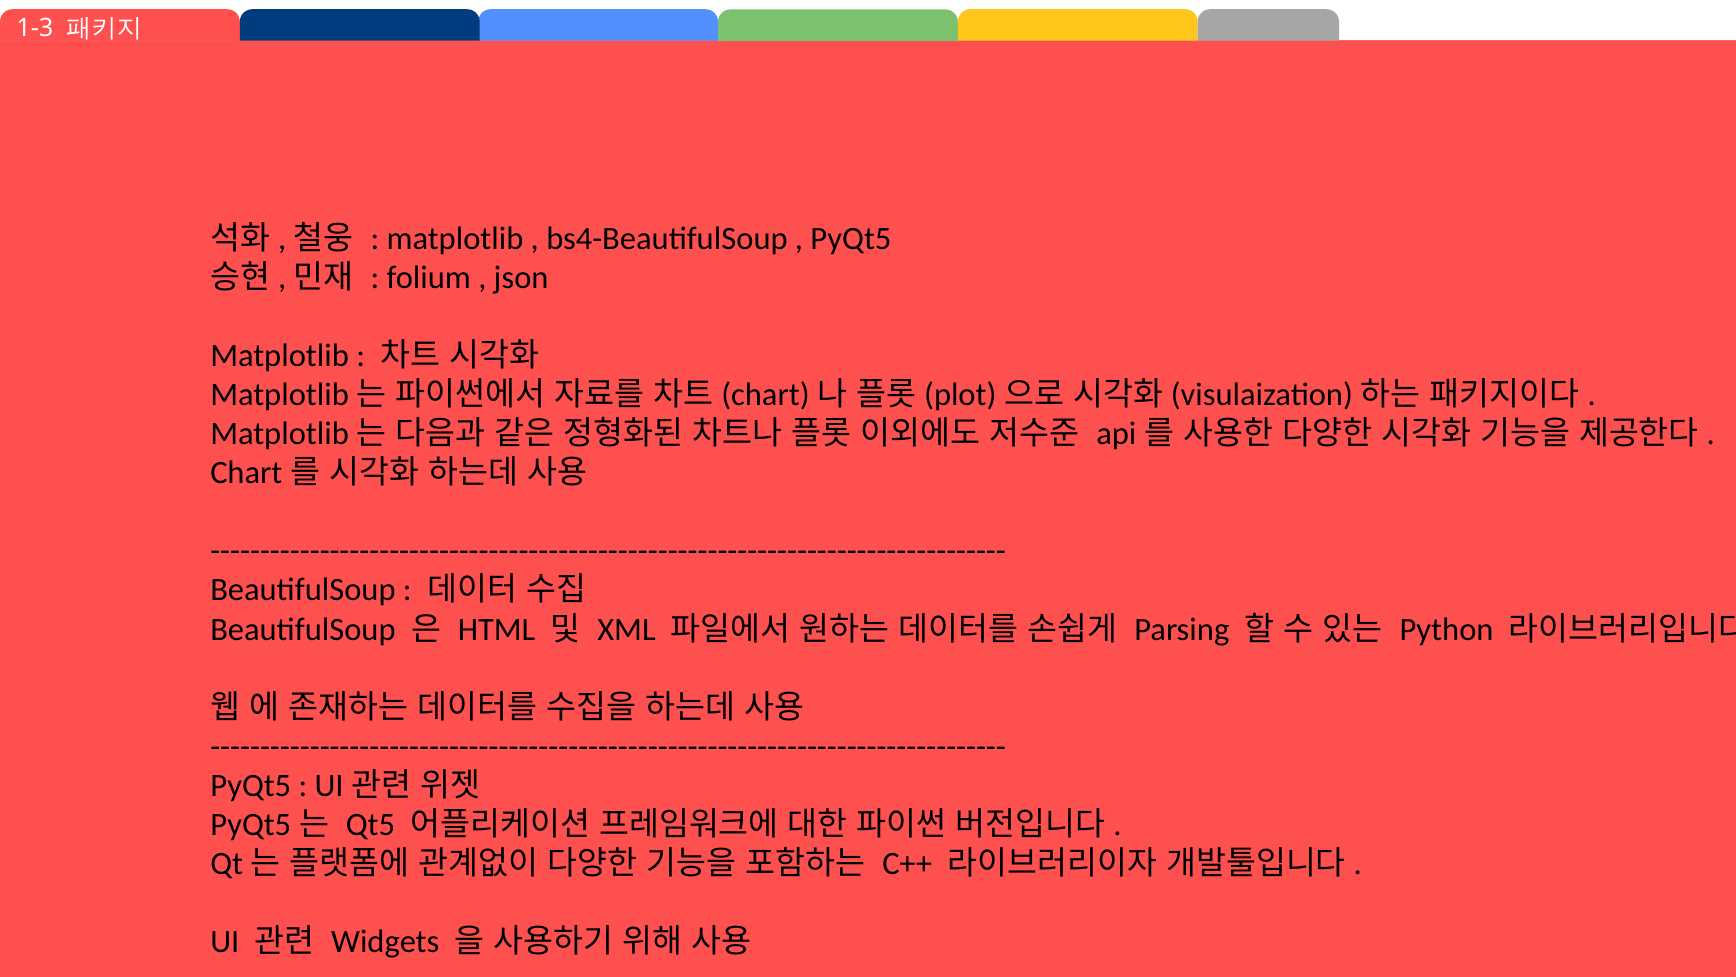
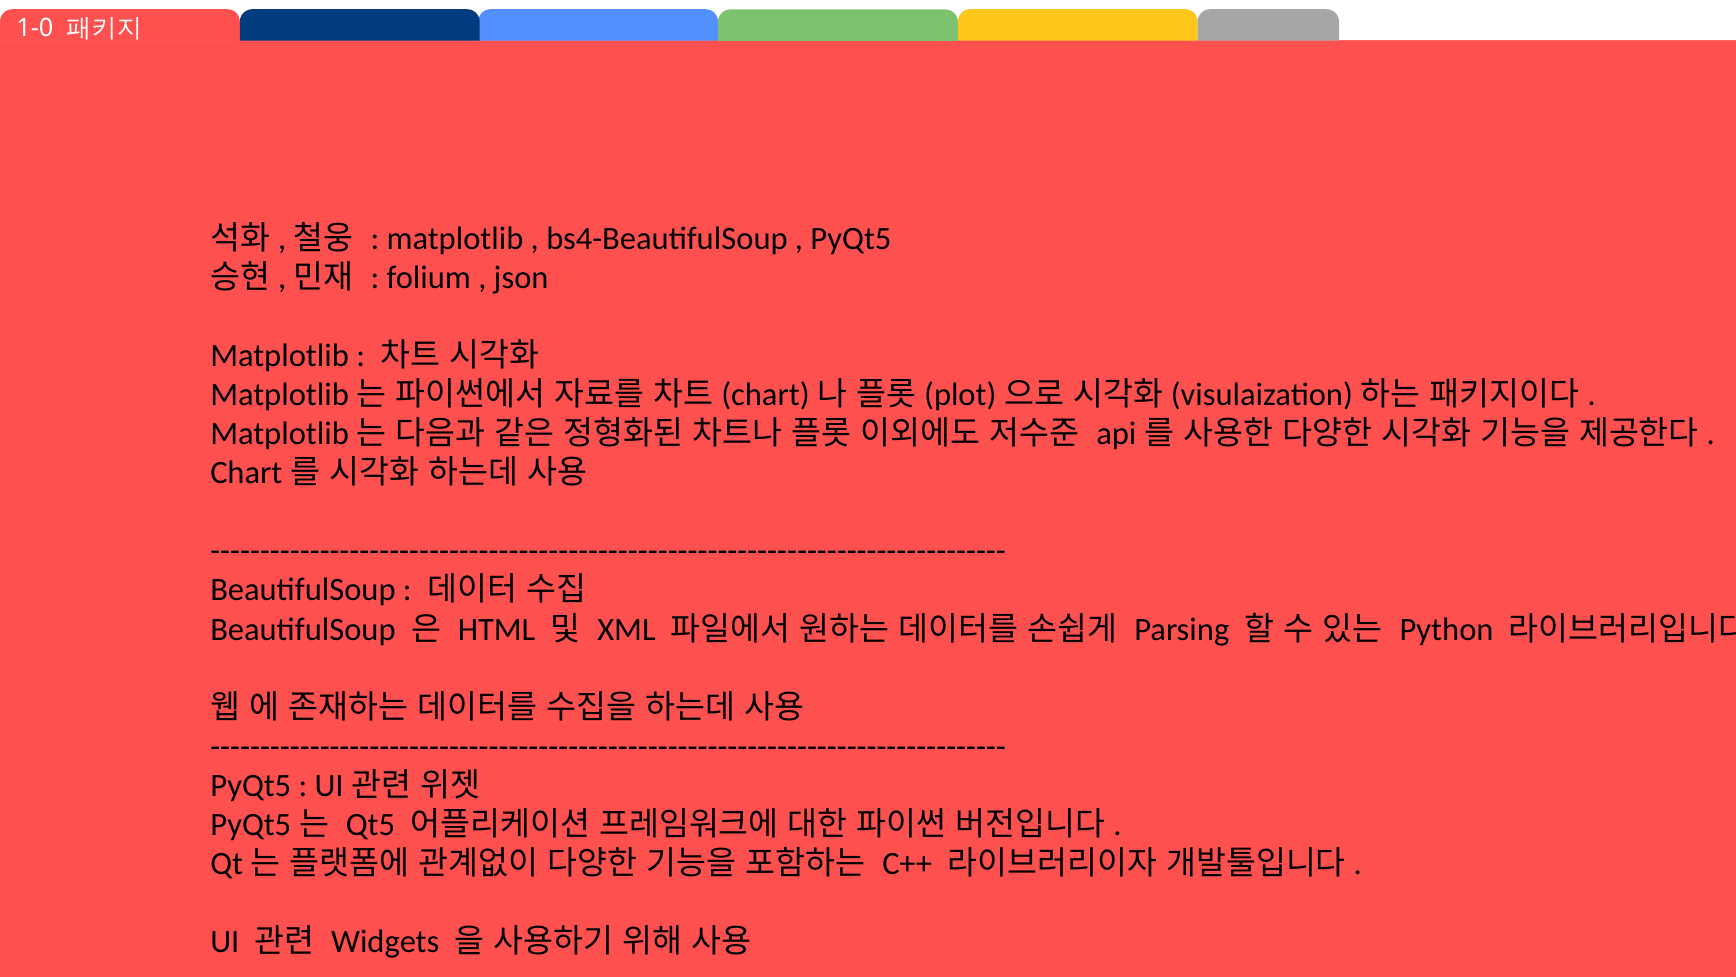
1-3: 1-3 -> 1-0 (35, 28)
